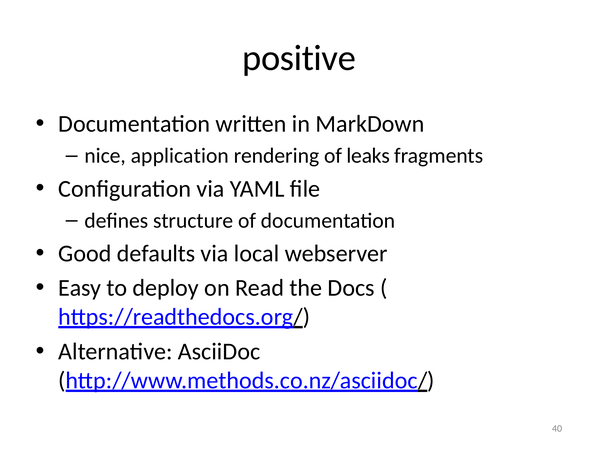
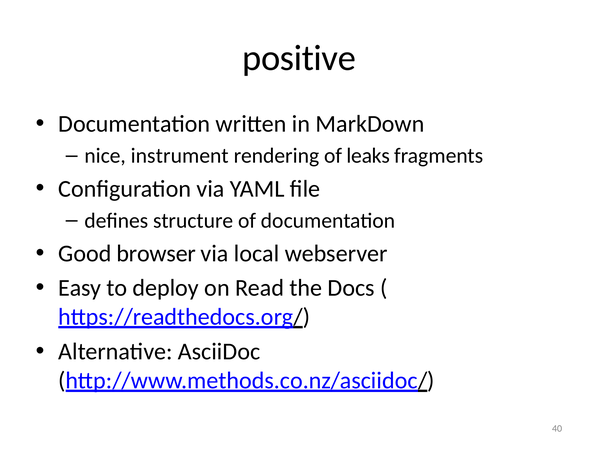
application: application -> instrument (180, 156)
defaults: defaults -> browser (156, 253)
